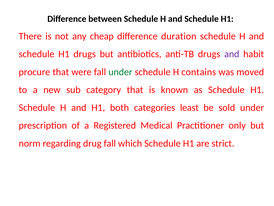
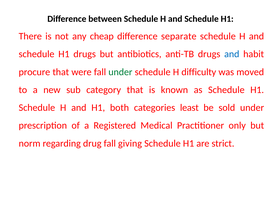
duration: duration -> separate (179, 36)
and colour: purple -> blue (232, 54)
contains: contains -> difficulty (199, 72)
which: which -> giving (130, 143)
